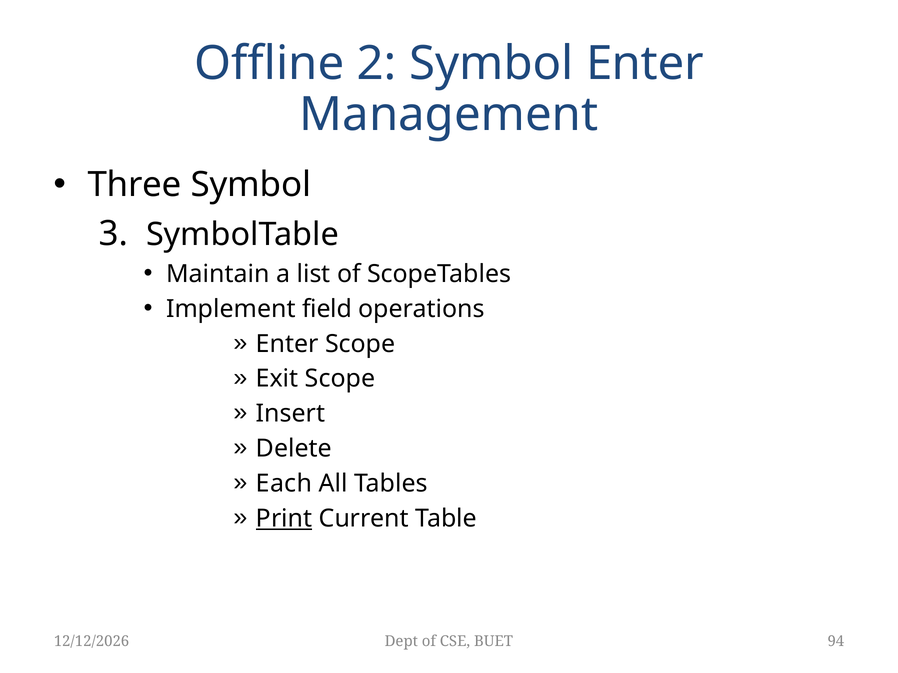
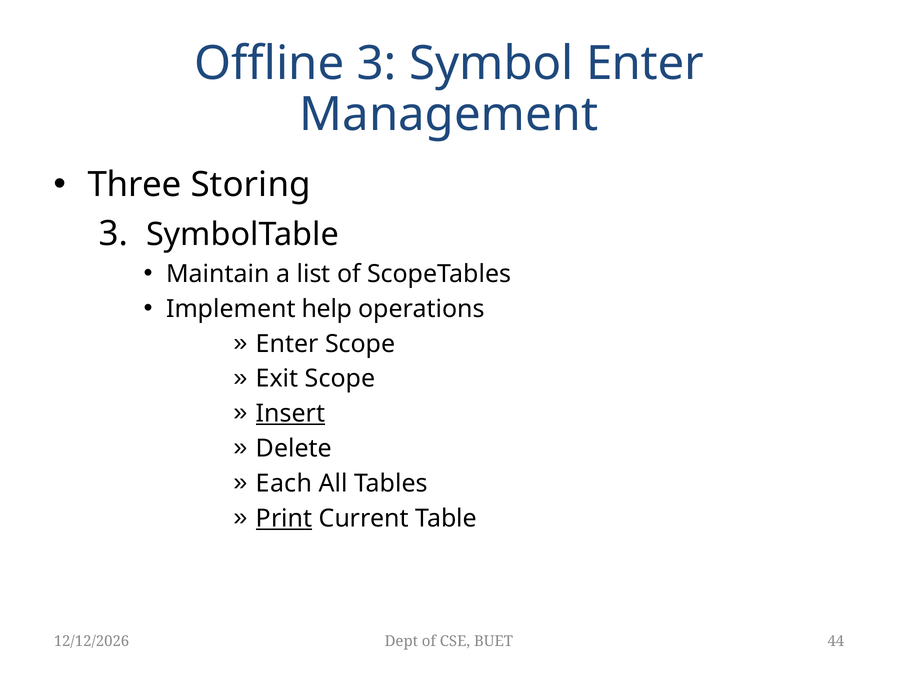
Offline 2: 2 -> 3 (377, 64)
Three Symbol: Symbol -> Storing (251, 185)
field: field -> help (327, 309)
Insert underline: none -> present (291, 414)
94: 94 -> 44 (836, 642)
